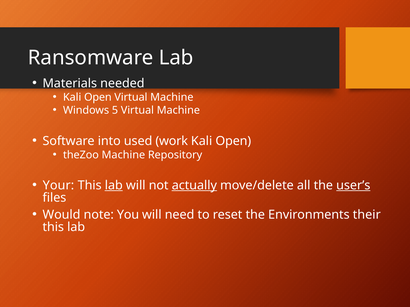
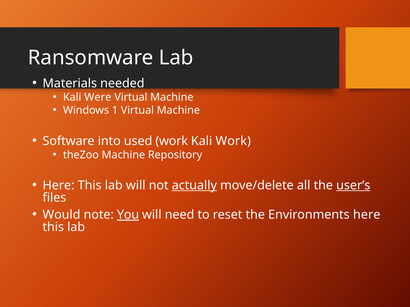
Open: Open -> Were (98, 97)
5: 5 -> 1 (115, 111)
Open: Open -> Work (233, 141)
Your: Your -> Here (59, 186)
lab underline: present -> none (114, 186)
You underline: none -> present (128, 215)
Environments their: their -> here (367, 215)
